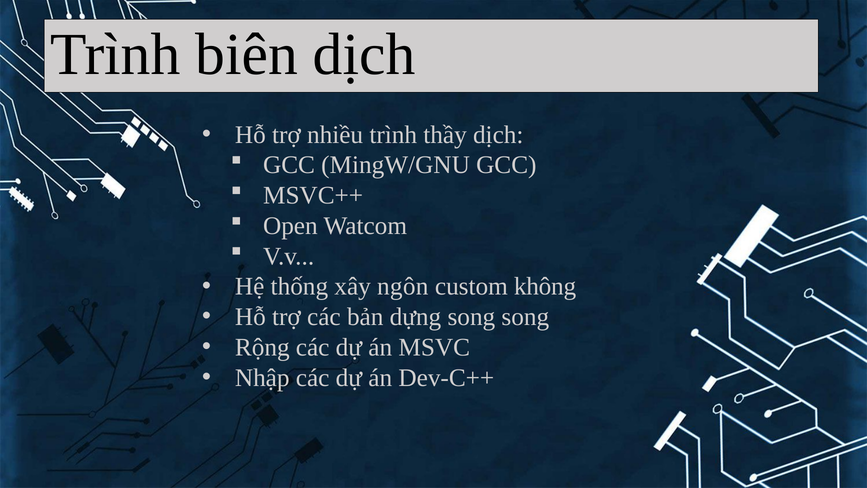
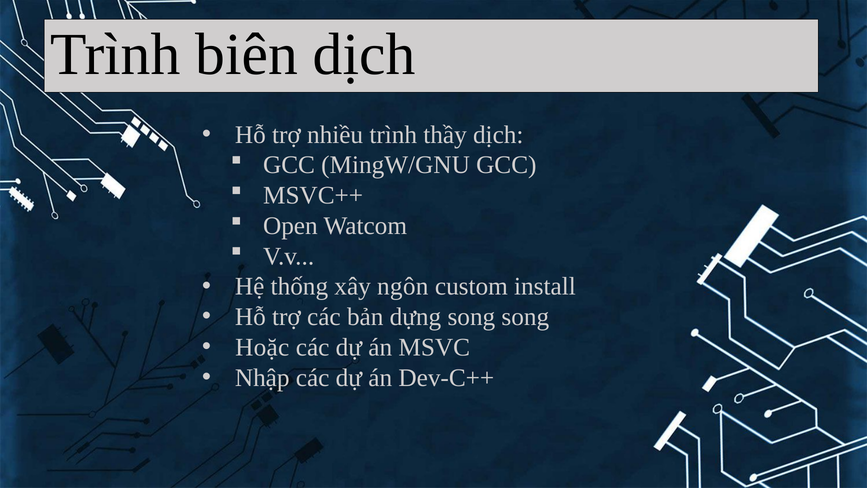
không: không -> install (545, 286)
Rộng: Rộng -> Hoặc (262, 347)
